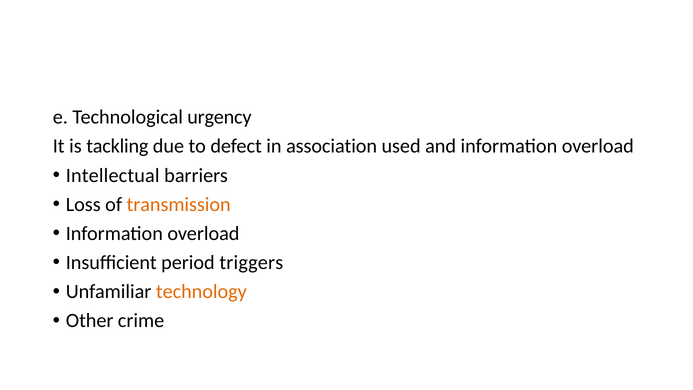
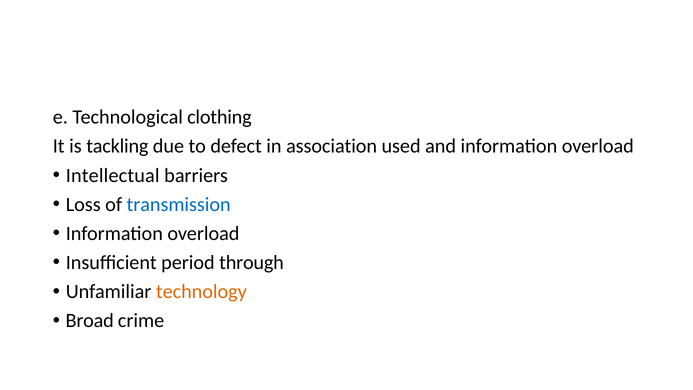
urgency: urgency -> clothing (219, 117)
transmission colour: orange -> blue (179, 204)
triggers: triggers -> through (252, 262)
Other: Other -> Broad (90, 321)
